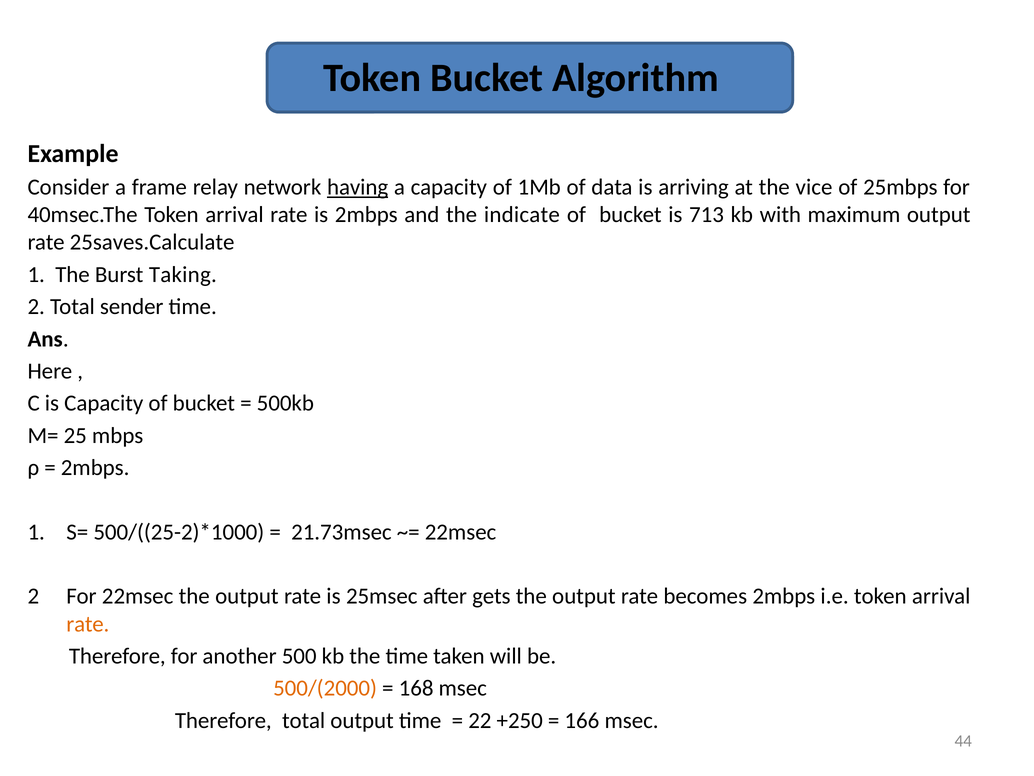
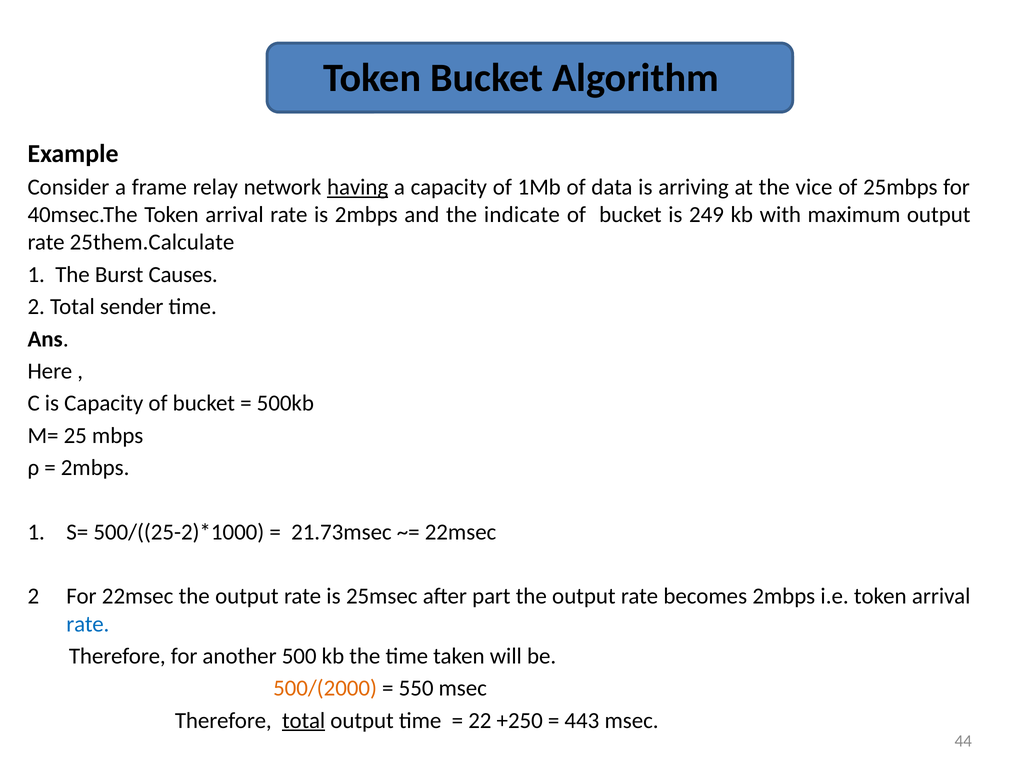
713: 713 -> 249 (707, 215)
25saves.Calculate: 25saves.Calculate -> 25them.Calculate (152, 242)
Taking: Taking -> Causes (183, 274)
gets: gets -> part (491, 596)
rate colour: orange -> blue (88, 624)
168: 168 -> 550 (416, 688)
total underline: none -> present (304, 720)
166: 166 -> 443 (582, 720)
